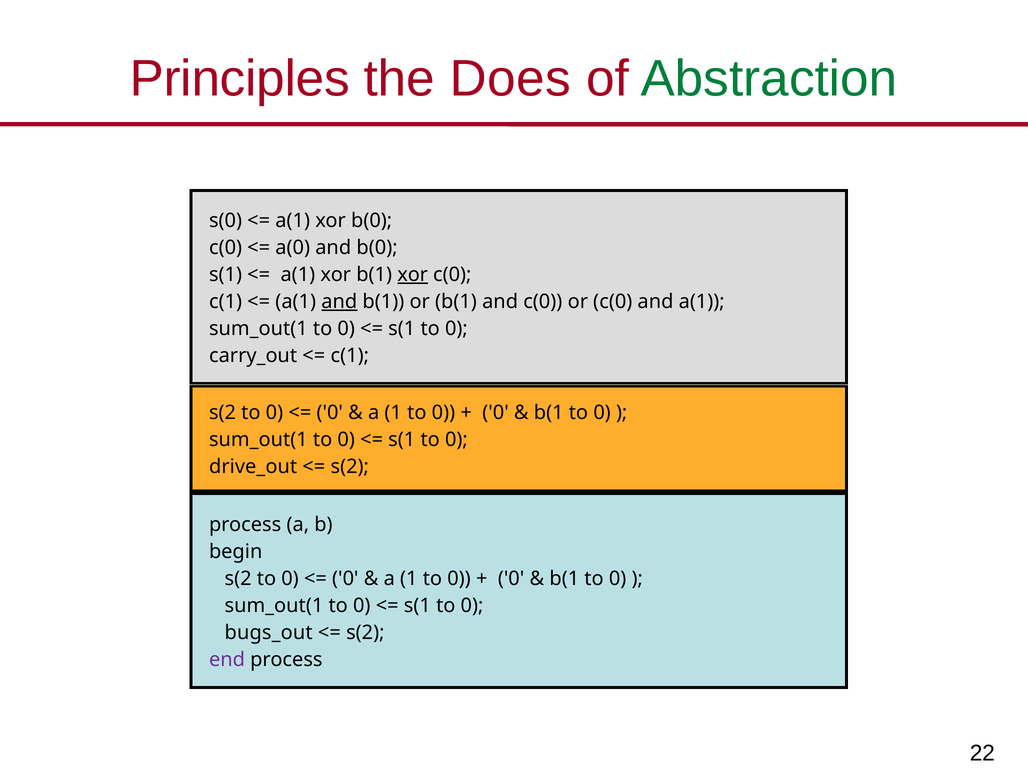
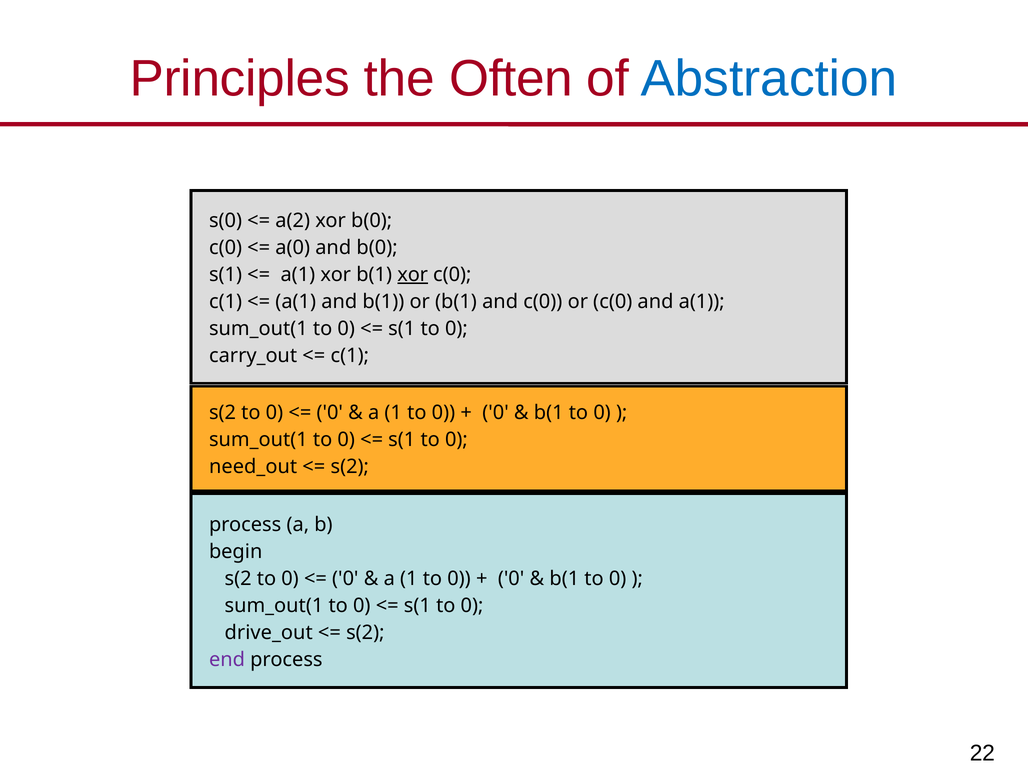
Does: Does -> Often (511, 79)
Abstraction colour: green -> blue (769, 79)
a(1: a(1 -> a(2 (293, 221)
and underline: present -> none (339, 302)
drive_out: drive_out -> need_out (253, 467)
bugs_out: bugs_out -> drive_out (269, 633)
